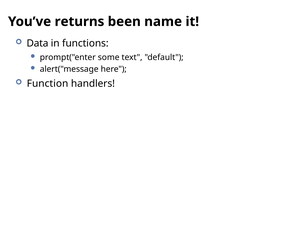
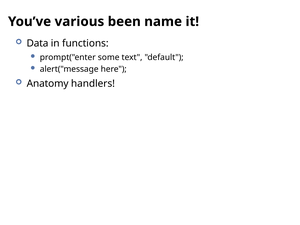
returns: returns -> various (79, 22)
Function: Function -> Anatomy (48, 84)
